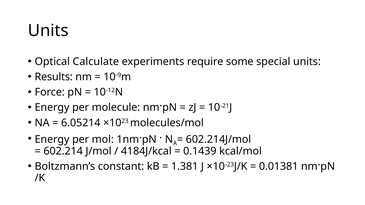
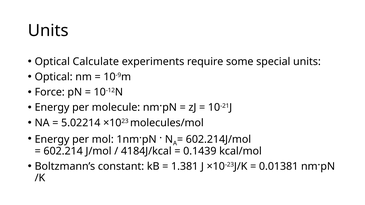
Results: Results -> Optical (54, 77)
6.05214: 6.05214 -> 5.02214 (81, 123)
